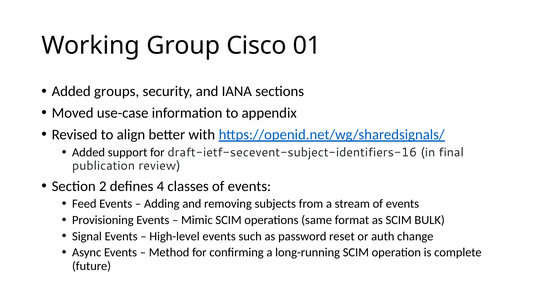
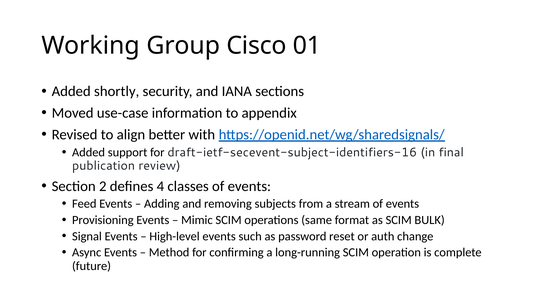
groups: groups -> shortly (117, 91)
